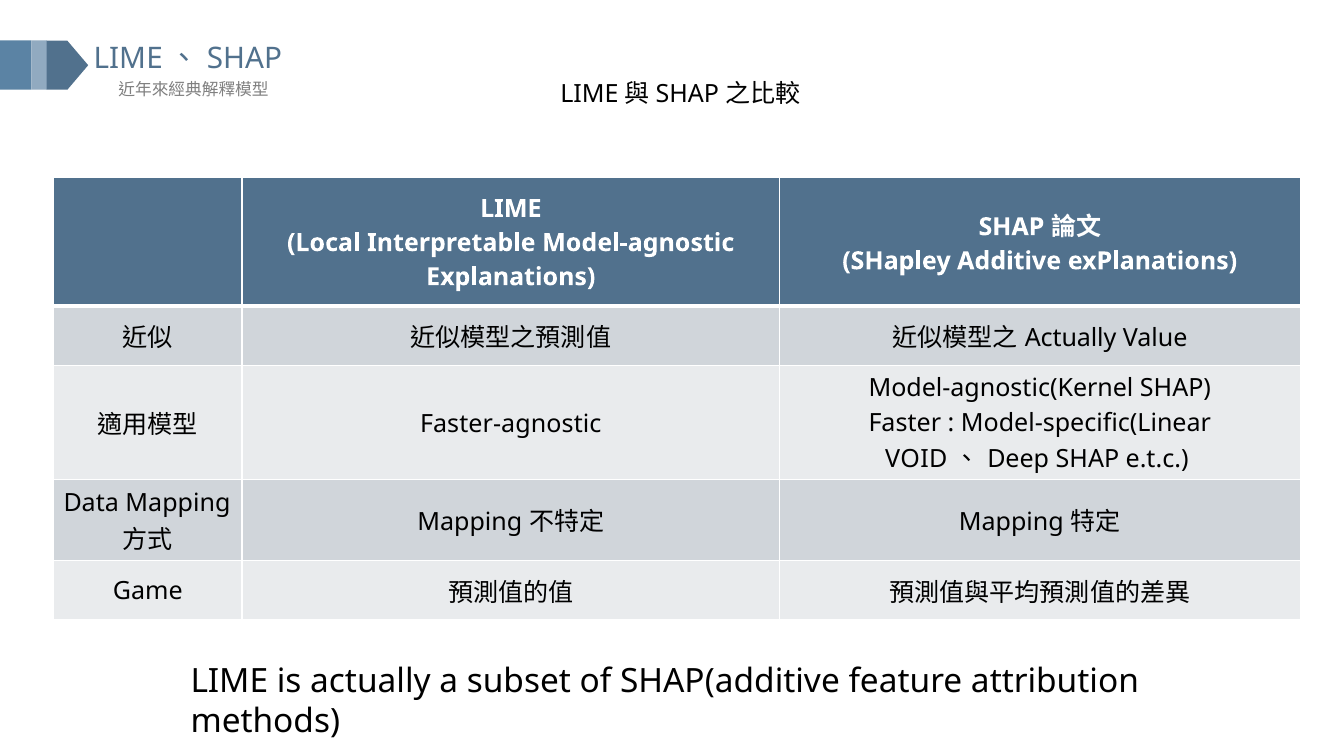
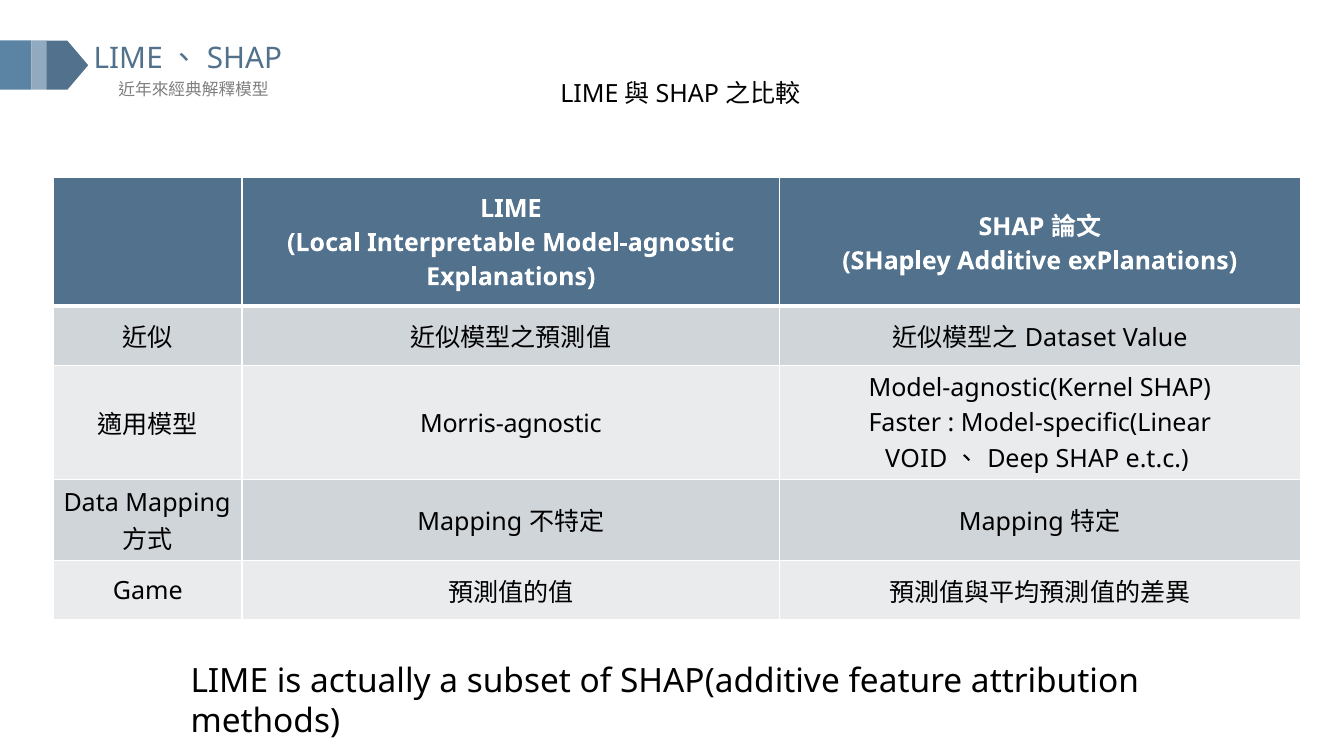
Actually: Actually -> Dataset (1070, 338)
Faster-agnostic: Faster-agnostic -> Morris-agnostic (511, 424)
